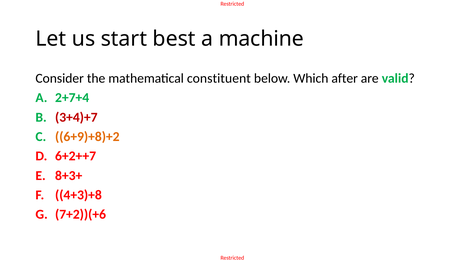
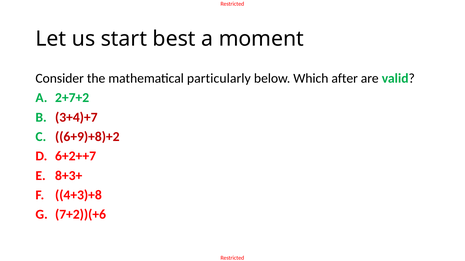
machine: machine -> moment (261, 39)
constituent: constituent -> particularly (219, 79)
2+7+4: 2+7+4 -> 2+7+2 (72, 98)
6+9)+8)+2 colour: orange -> red (87, 137)
